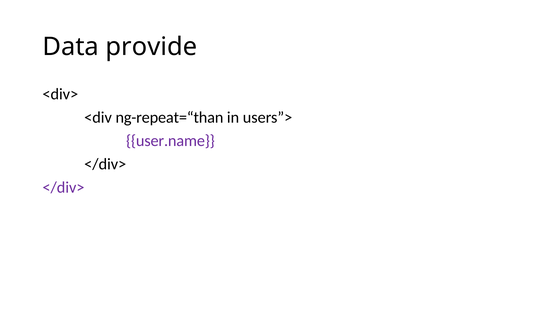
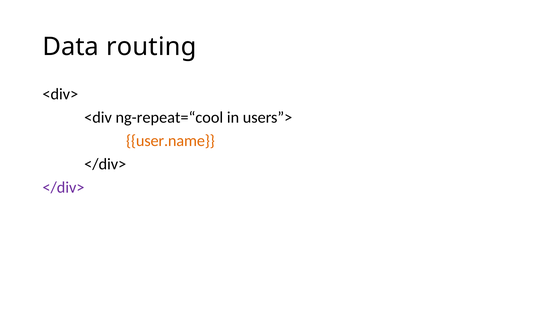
provide: provide -> routing (151, 47)
ng-repeat=“than: ng-repeat=“than -> ng-repeat=“cool (169, 118)
user.name colour: purple -> orange (170, 141)
